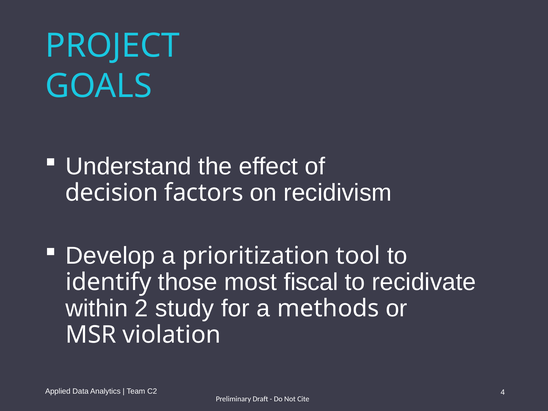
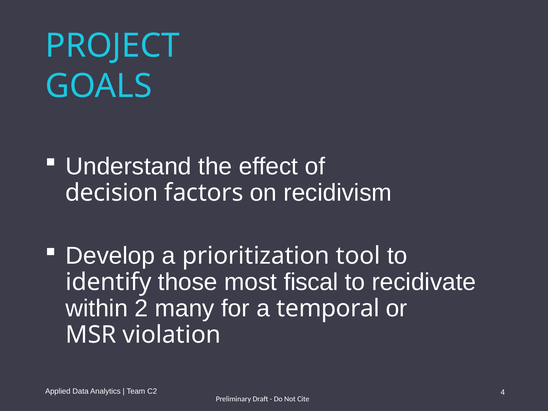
study: study -> many (185, 309)
methods: methods -> temporal (328, 309)
